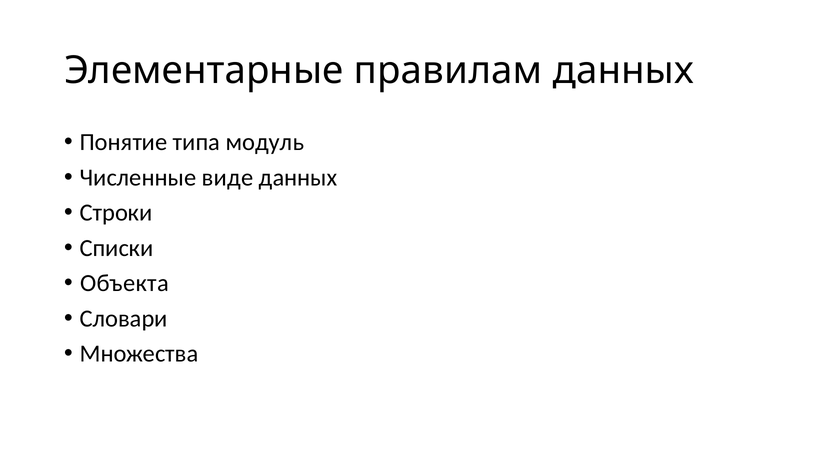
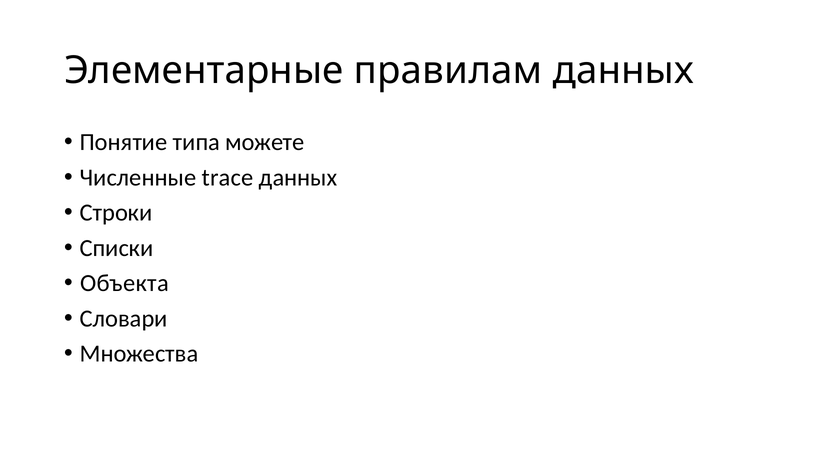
модуль: модуль -> можете (265, 142)
виде: виде -> trace (227, 177)
